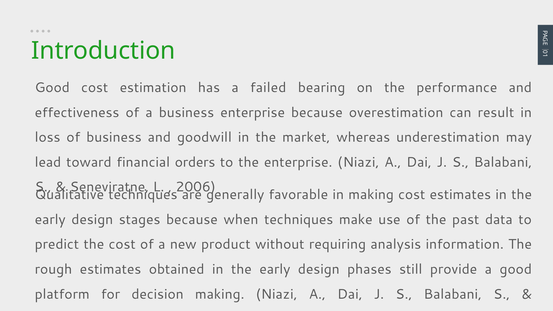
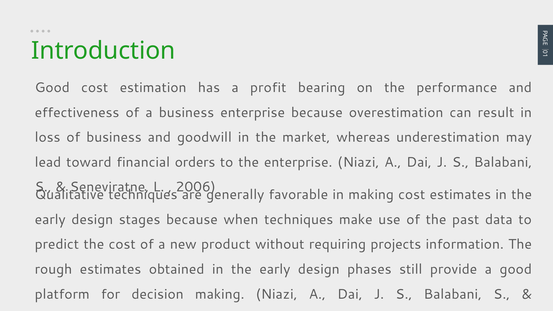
failed: failed -> profit (268, 88)
analysis: analysis -> projects (396, 244)
